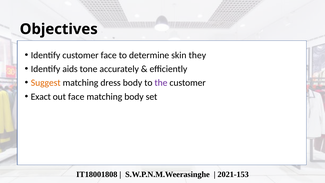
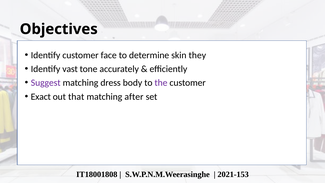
aids: aids -> vast (70, 69)
Suggest colour: orange -> purple (46, 83)
out face: face -> that (76, 97)
matching body: body -> after (134, 97)
